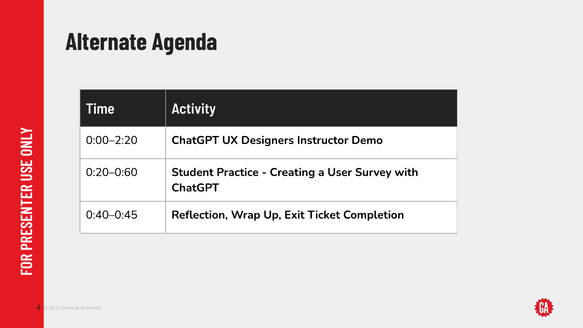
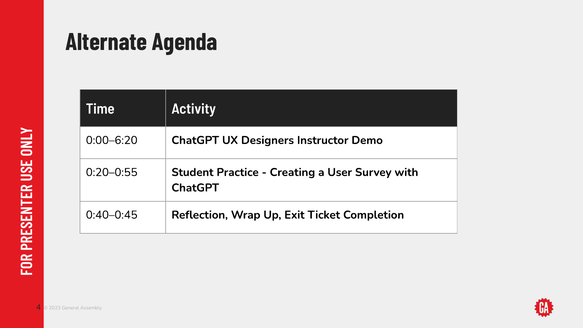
0:00–2:20: 0:00–2:20 -> 0:00–6:20 (112, 140)
0:20–0:60: 0:20–0:60 -> 0:20–0:55 (112, 172)
